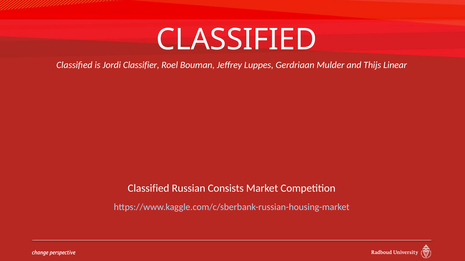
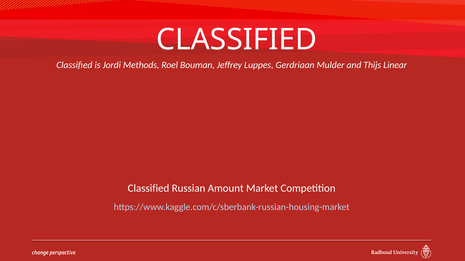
Classifier: Classifier -> Methods (141, 65)
Consists: Consists -> Amount (226, 188)
